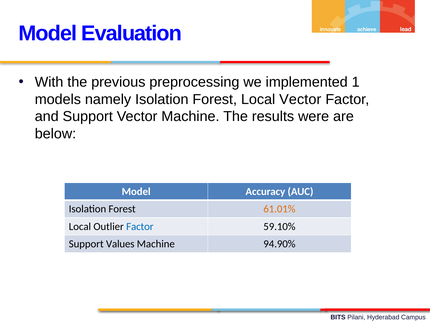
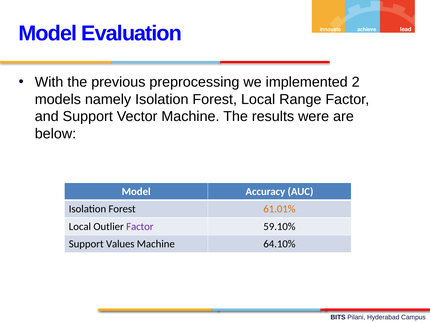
1: 1 -> 2 (356, 82)
Local Vector: Vector -> Range (300, 99)
Factor colour: blue -> purple (140, 226)
94.90%: 94.90% -> 64.10% (279, 244)
